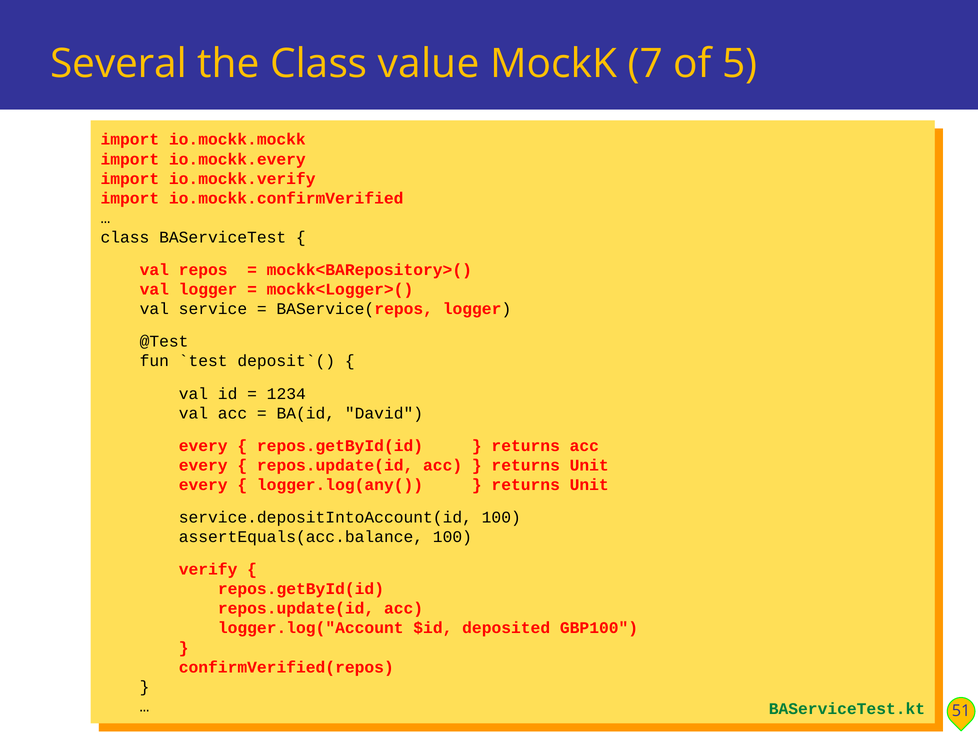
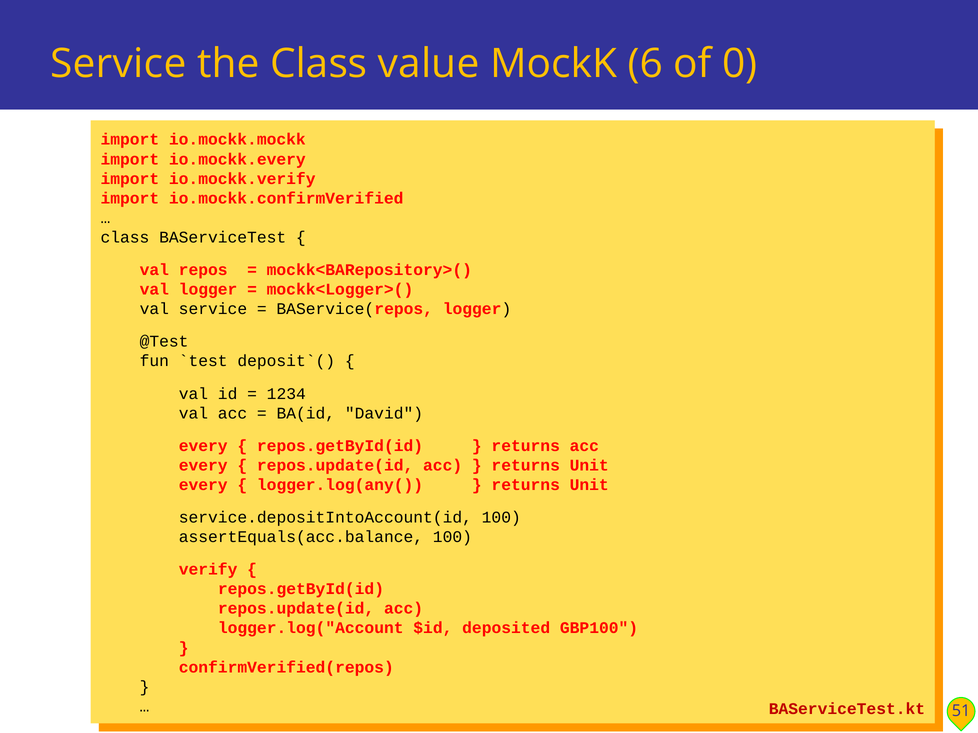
Several: Several -> Service (118, 64)
7: 7 -> 6 (645, 64)
5: 5 -> 0 (740, 64)
BAServiceTest.kt colour: green -> red (847, 709)
